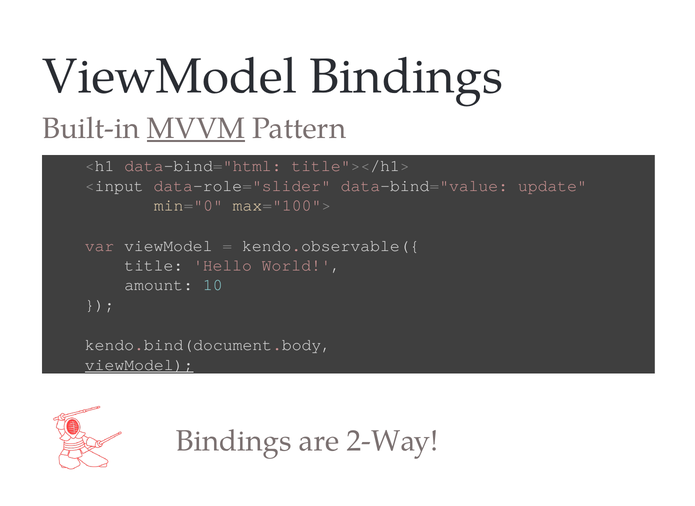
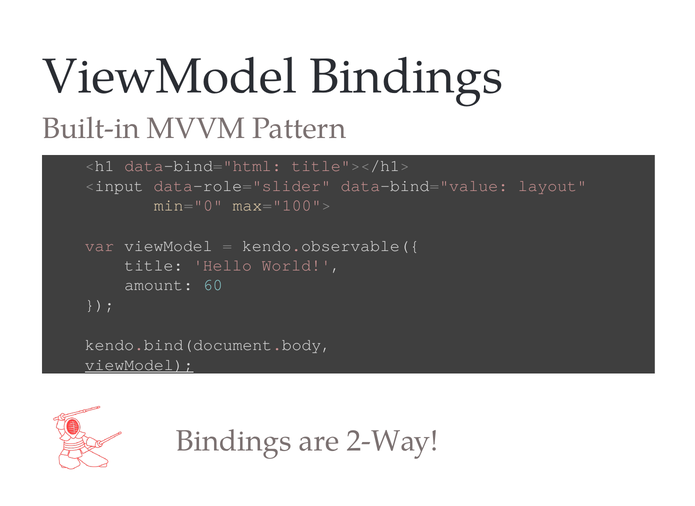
MVVM underline: present -> none (196, 129)
update: update -> layout (552, 186)
10: 10 -> 60 (213, 286)
